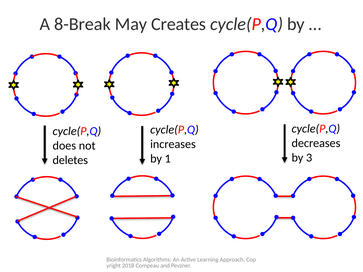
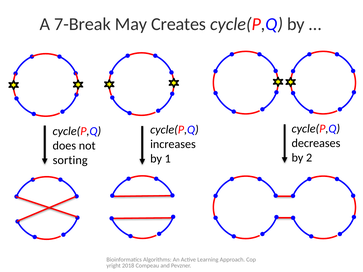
8-Break: 8-Break -> 7-Break (83, 24)
3: 3 -> 2 (309, 158)
deletes: deletes -> sorting (70, 160)
